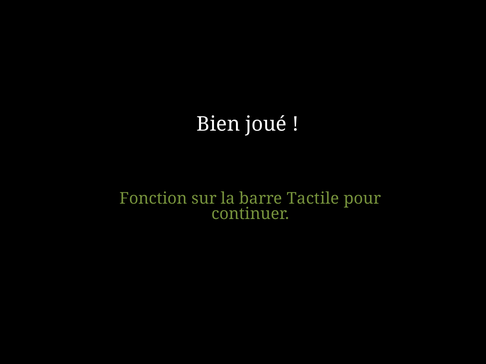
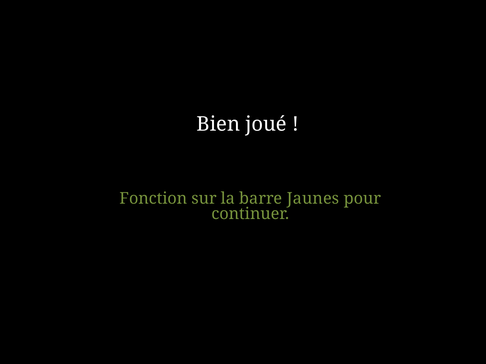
Tactile: Tactile -> Jaunes (313, 199)
